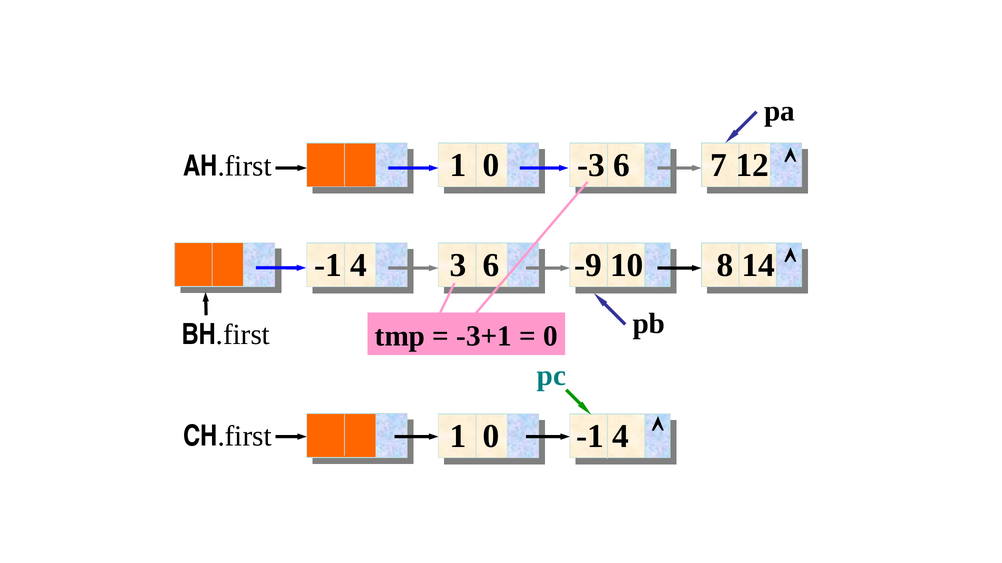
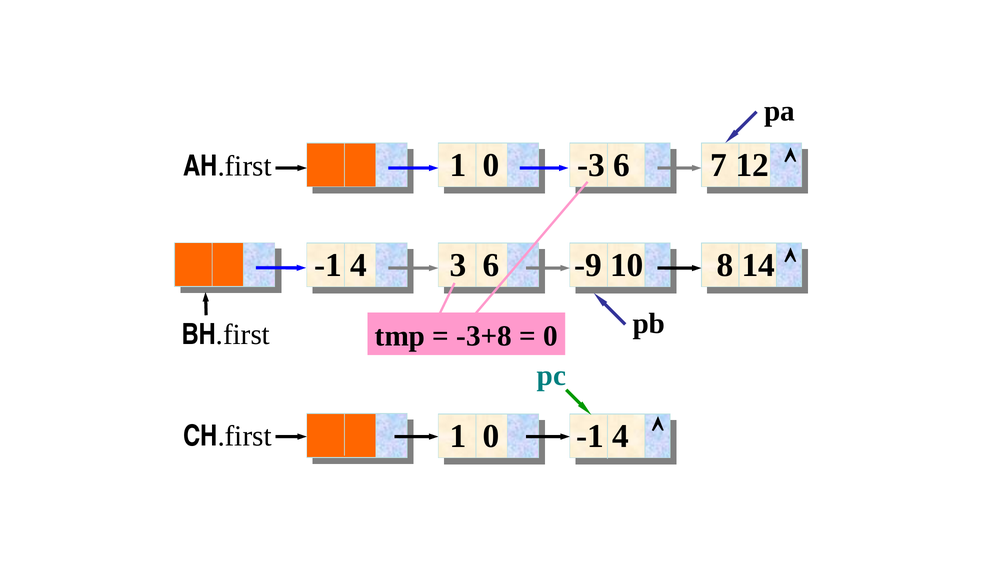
-3+1: -3+1 -> -3+8 (484, 336)
